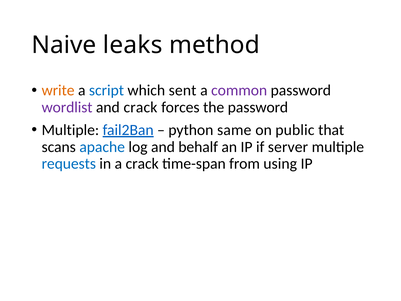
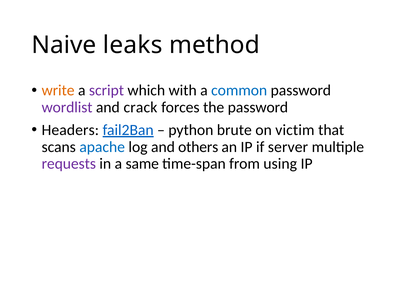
script colour: blue -> purple (106, 90)
sent: sent -> with (183, 90)
common colour: purple -> blue (239, 90)
Multiple: Multiple -> Headers (70, 130)
same: same -> brute (234, 130)
public: public -> victim (295, 130)
behalf: behalf -> others (198, 147)
requests colour: blue -> purple (69, 164)
a crack: crack -> same (142, 164)
